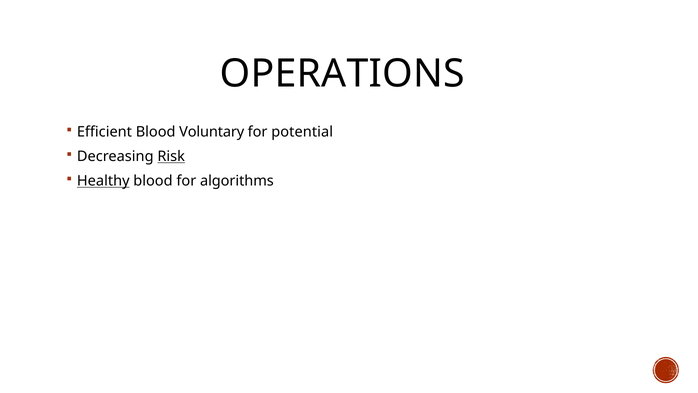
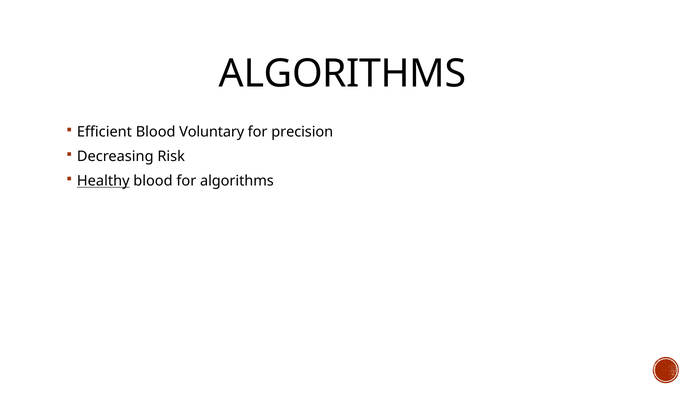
OPERATIONS: OPERATIONS -> ALGORITHMS (343, 74)
potential: potential -> precision (302, 132)
Risk underline: present -> none (171, 156)
